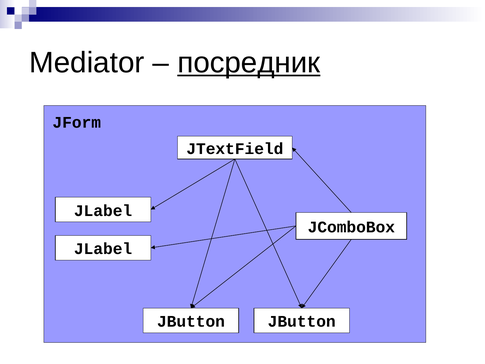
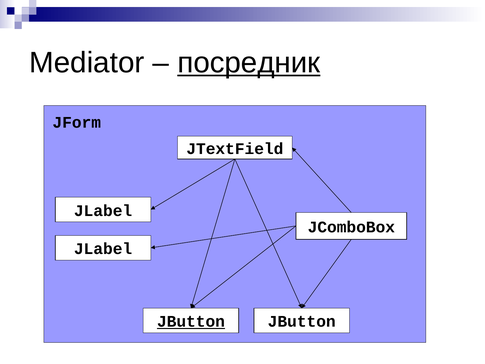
JButton underline: none -> present (191, 321)
